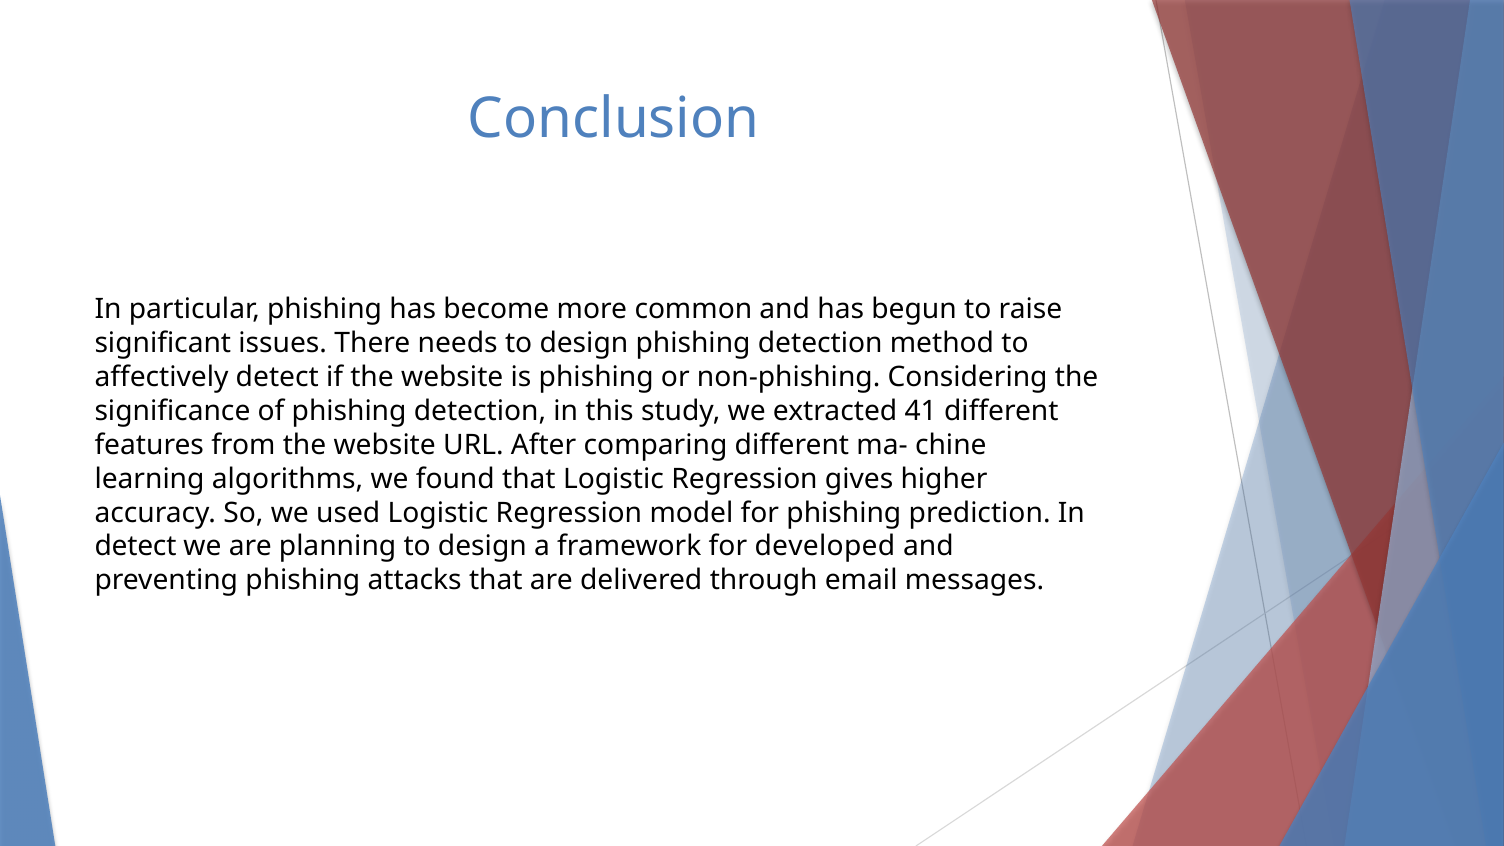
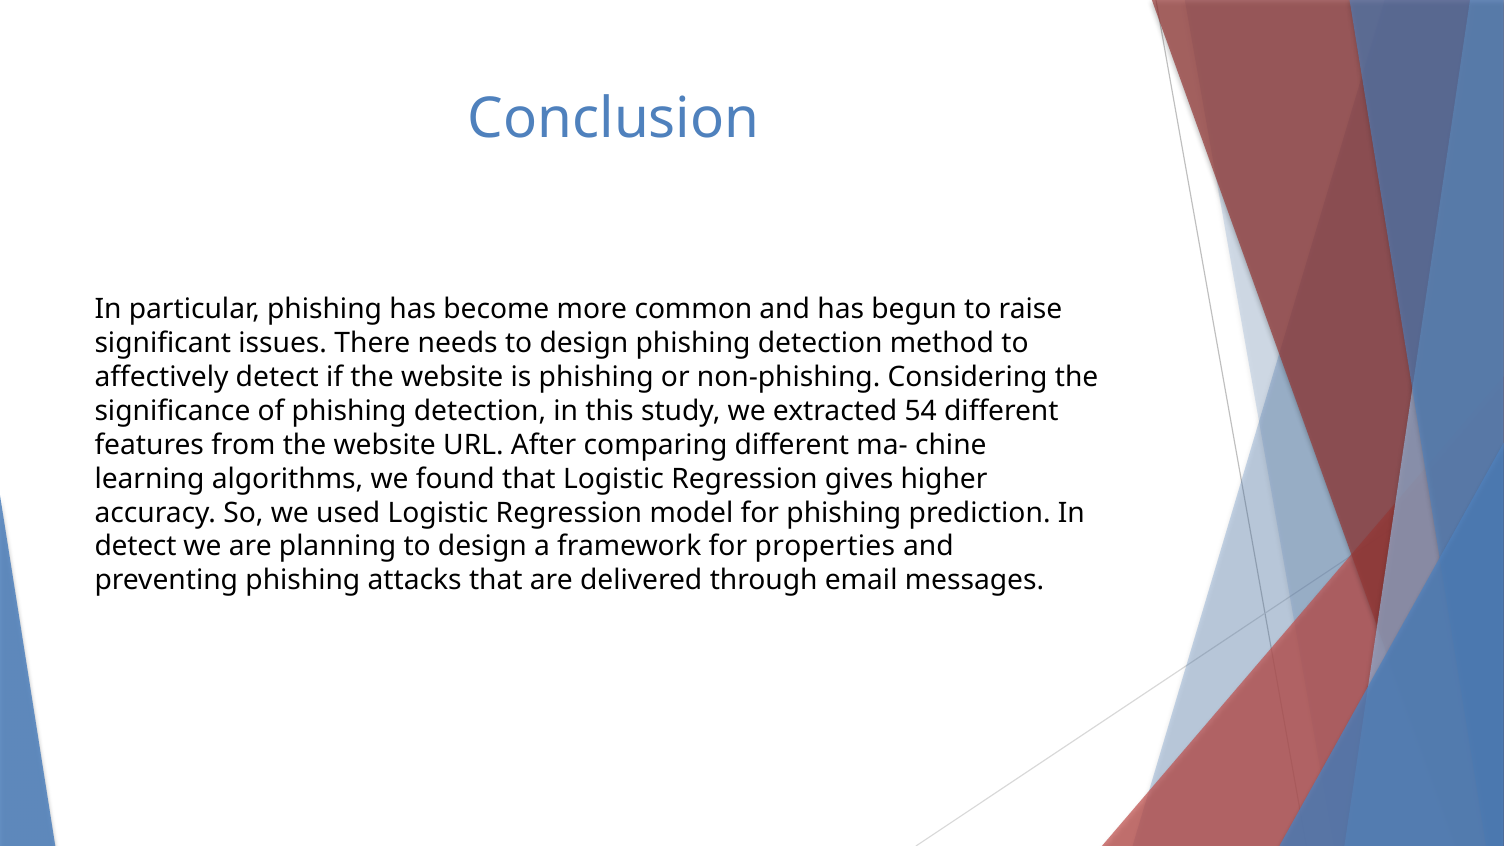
41: 41 -> 54 (921, 411)
developed: developed -> properties (825, 547)
